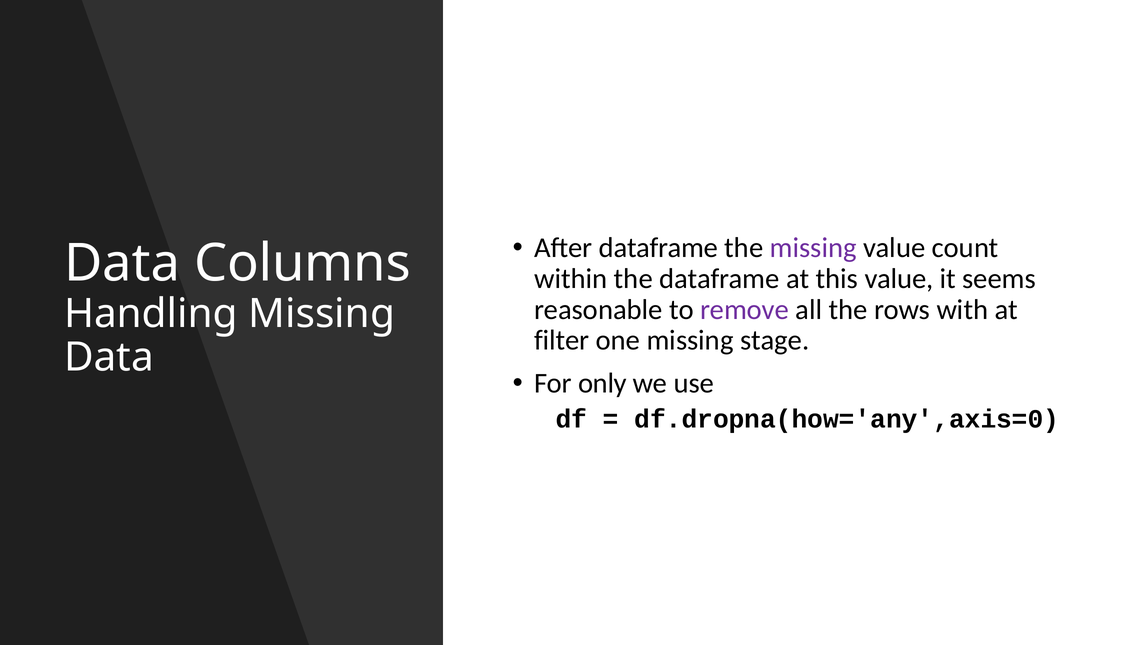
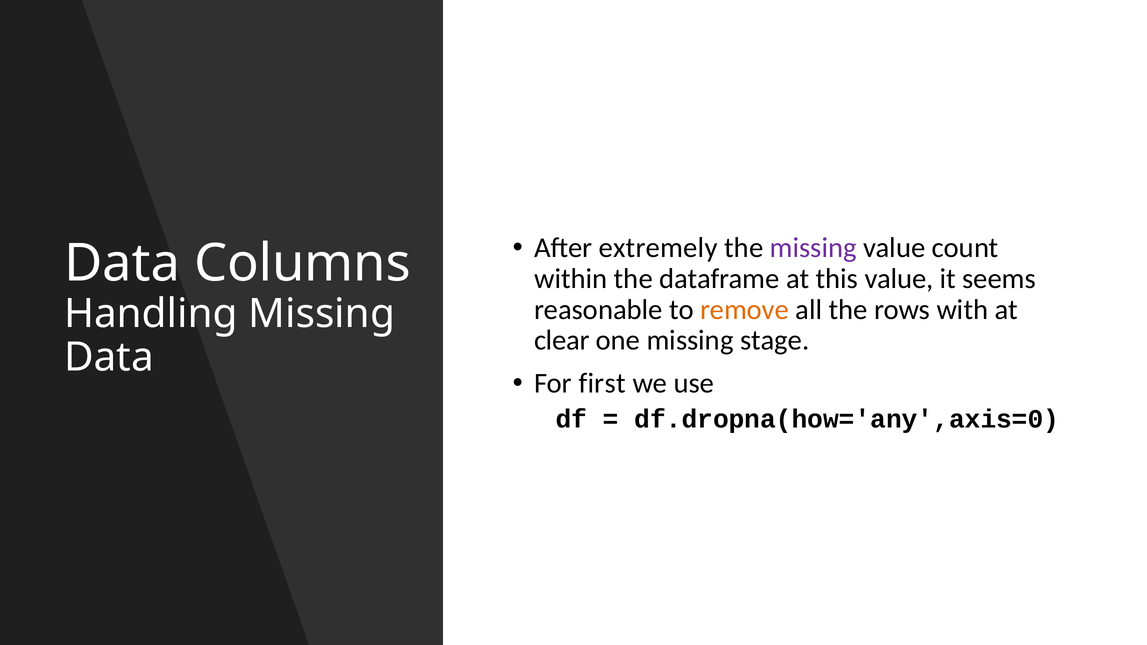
After dataframe: dataframe -> extremely (658, 248)
remove colour: purple -> orange (745, 310)
filter: filter -> clear (562, 341)
only: only -> first (602, 384)
